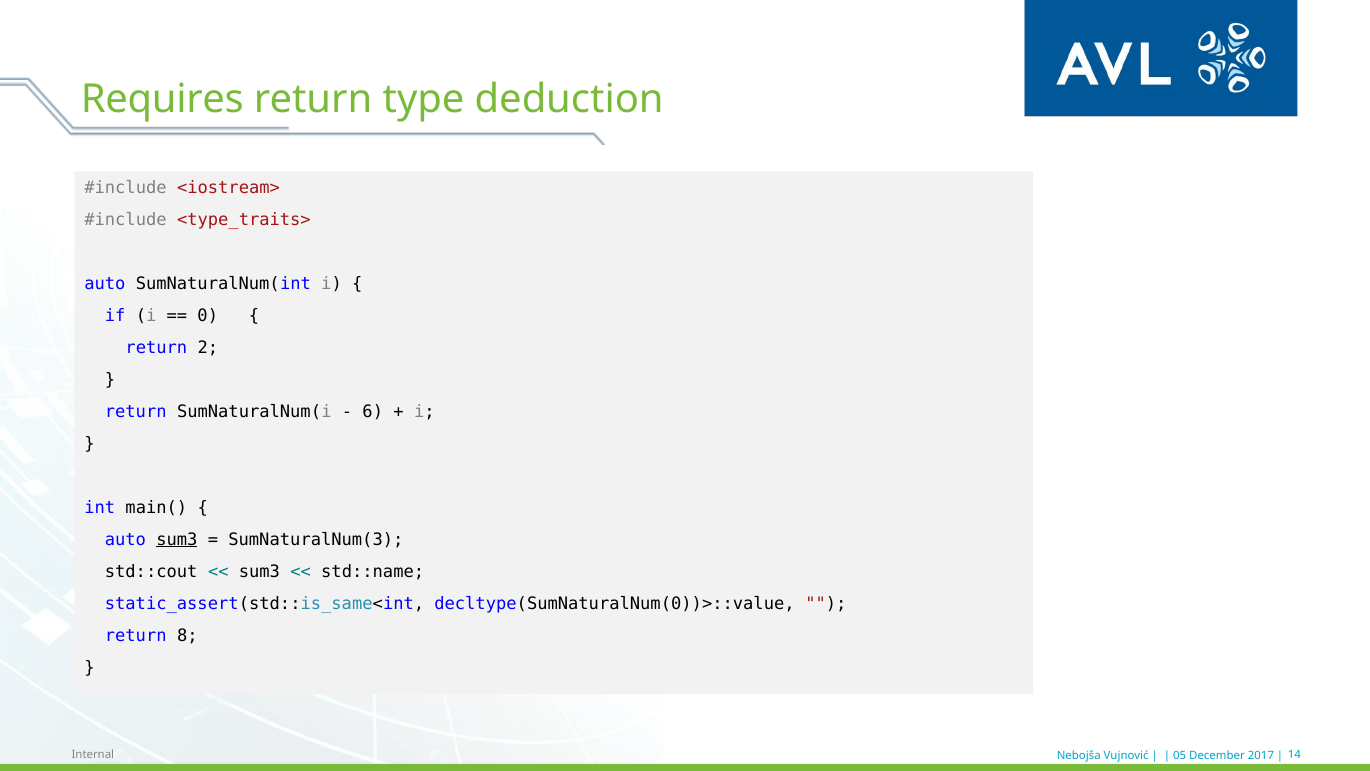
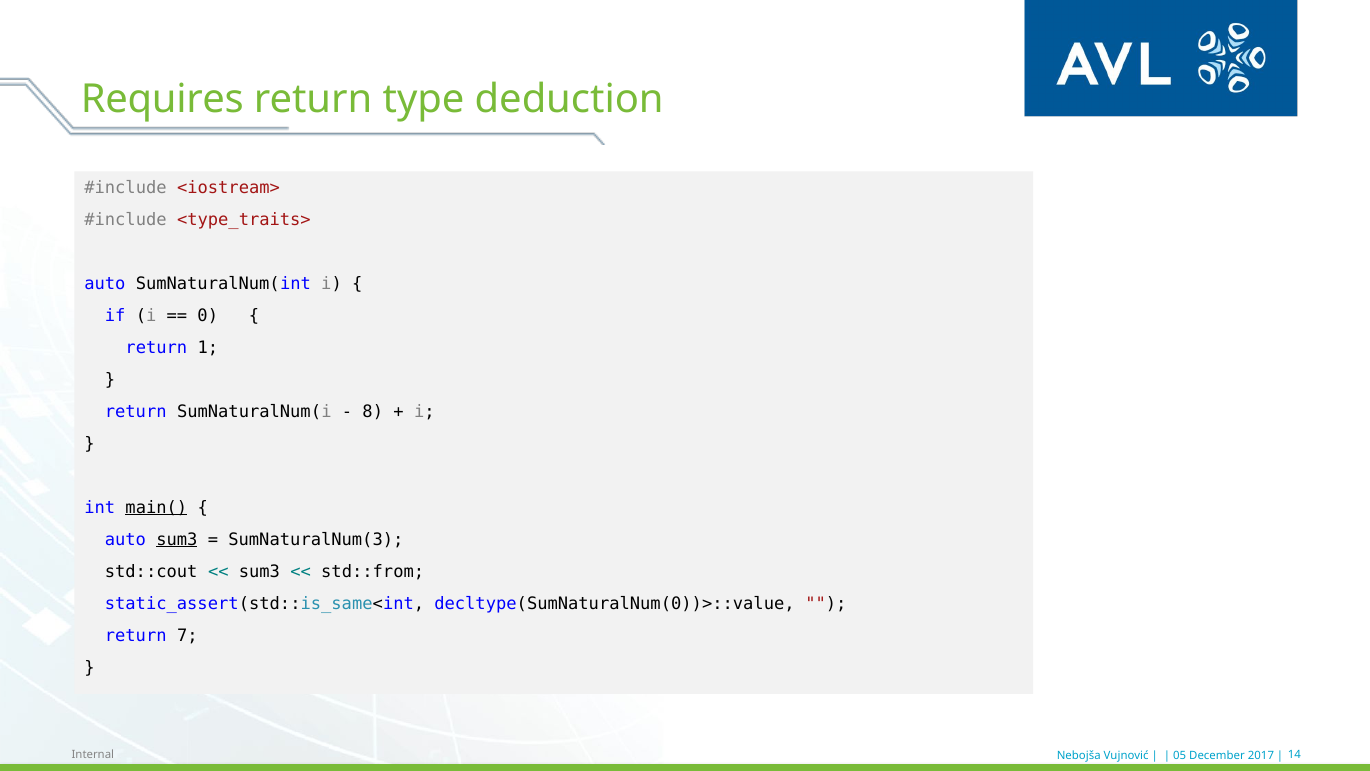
2: 2 -> 1 (208, 348)
6: 6 -> 8 (373, 411)
main( underline: none -> present (156, 507)
std::name: std::name -> std::from (373, 571)
8: 8 -> 7 (187, 635)
